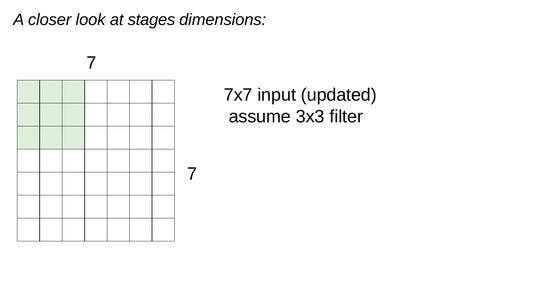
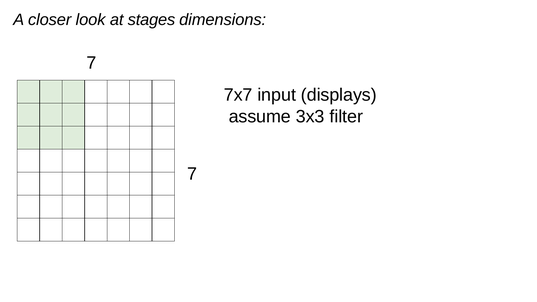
updated: updated -> displays (339, 95)
